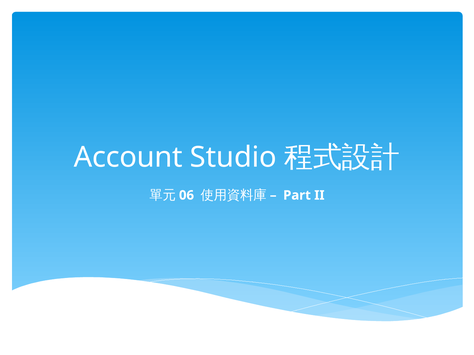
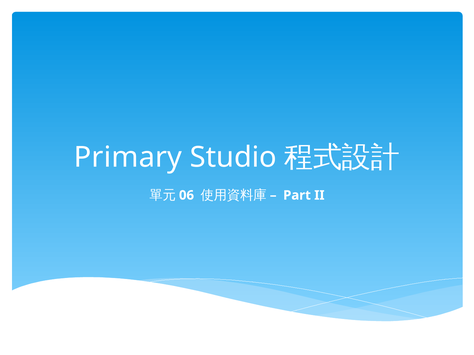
Account: Account -> Primary (128, 157)
